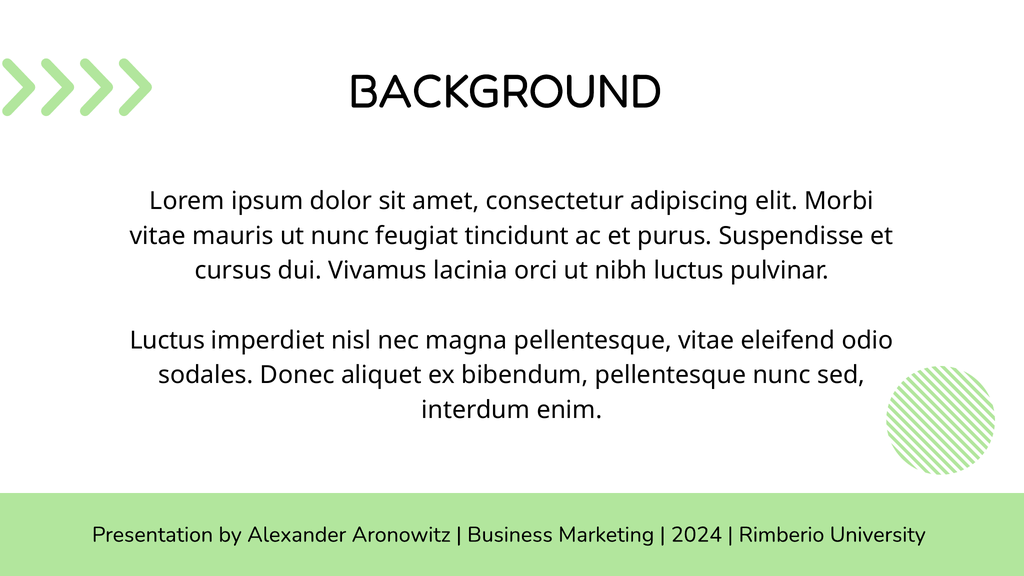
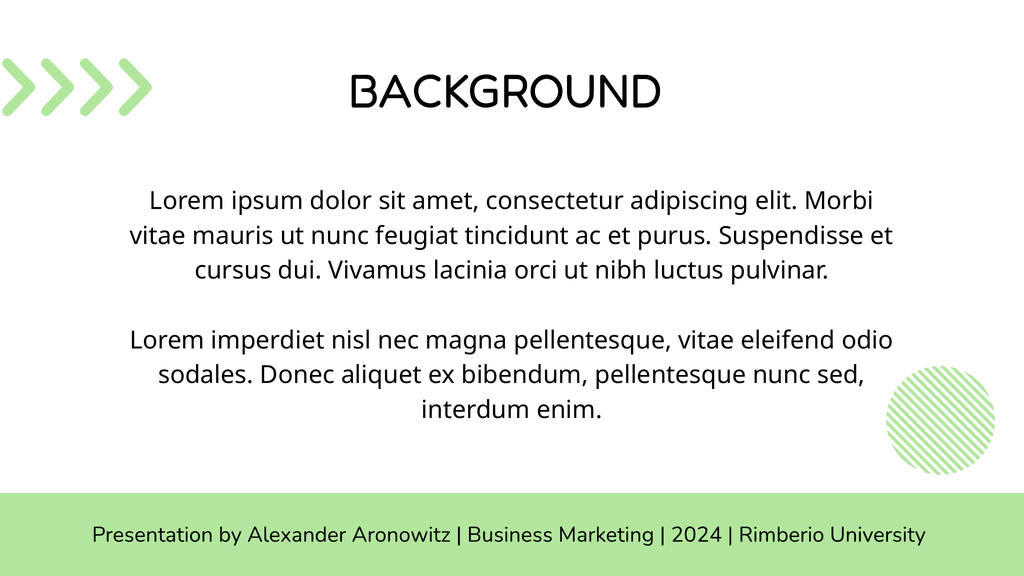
Luctus: Luctus -> Lorem (167, 340)
